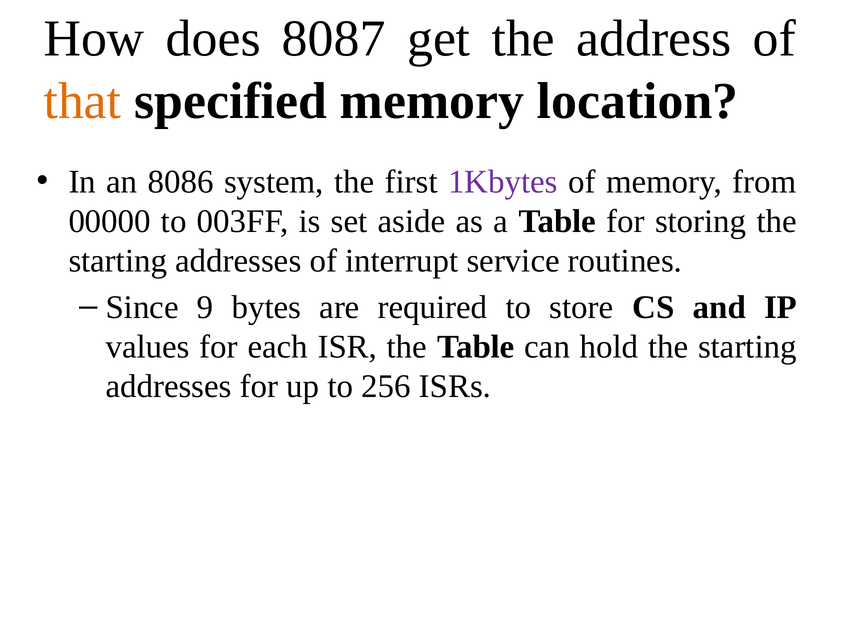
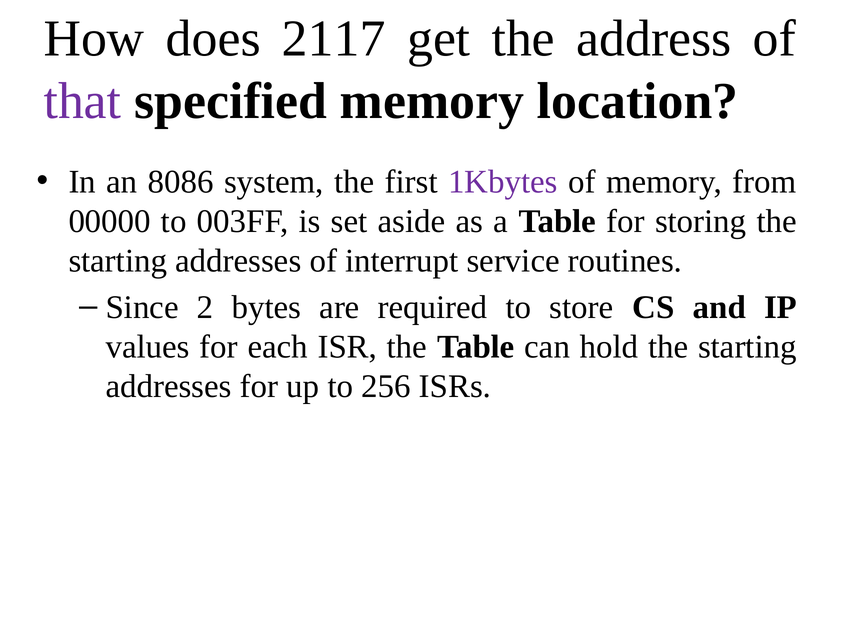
8087: 8087 -> 2117 (334, 39)
that colour: orange -> purple (82, 101)
9: 9 -> 2 (205, 307)
